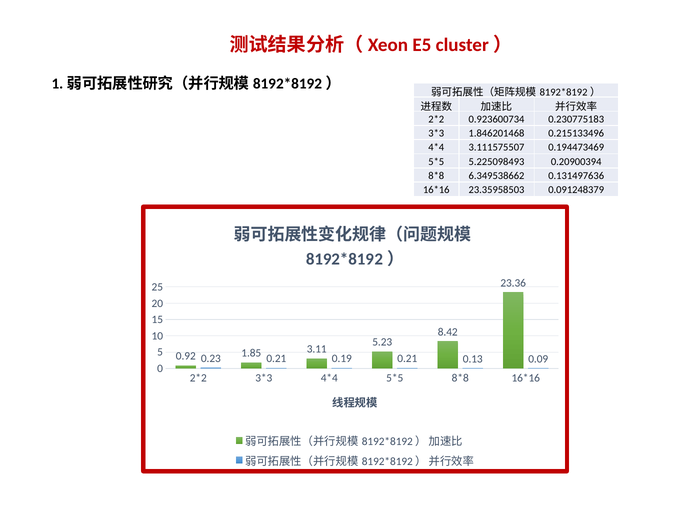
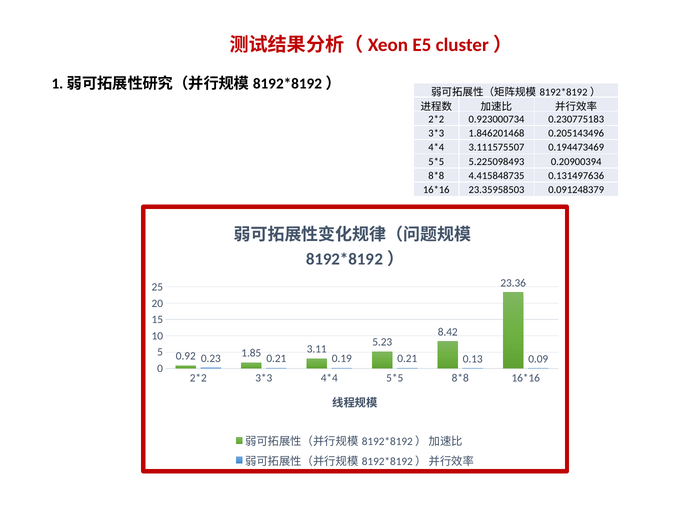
0.923600734: 0.923600734 -> 0.923000734 (497, 119)
0.215133496: 0.215133496 -> 0.205143496 (576, 133)
6.349538662: 6.349538662 -> 4.415848735 (497, 176)
